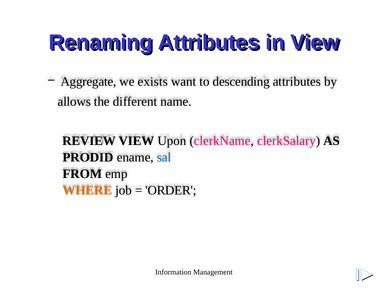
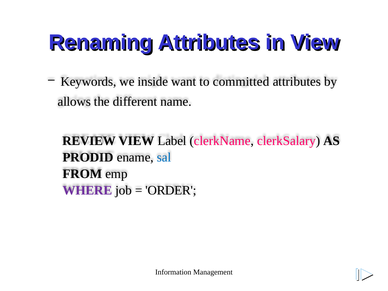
Aggregate: Aggregate -> Keywords (88, 82)
exists: exists -> inside (153, 82)
descending: descending -> committed (241, 82)
Upon: Upon -> Label (172, 141)
WHERE colour: orange -> purple (87, 190)
